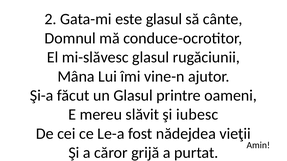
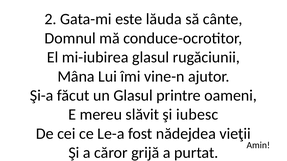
este glasul: glasul -> lăuda (164, 19)
mi-slăvesc: mi-slăvesc -> mi-iubirea (95, 57)
